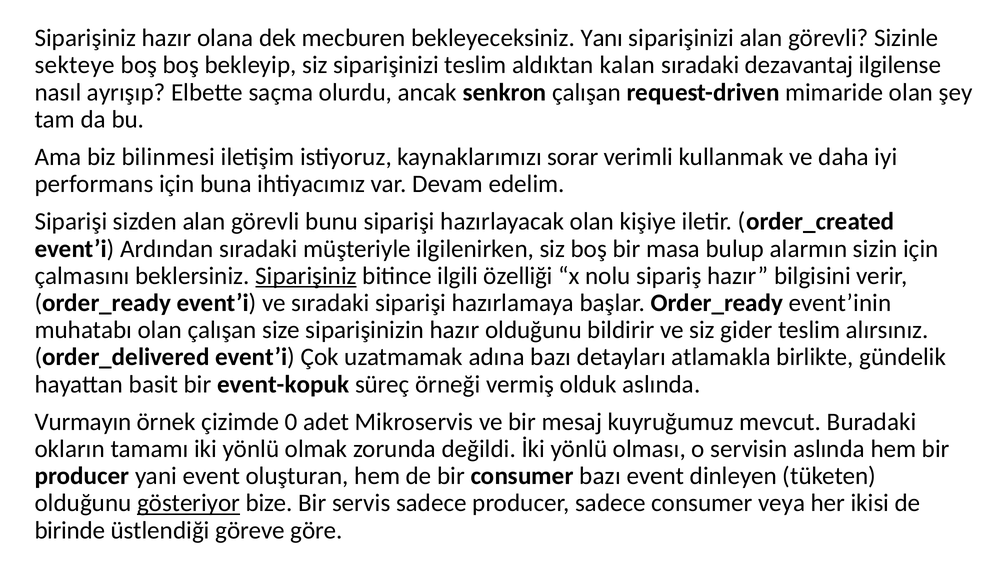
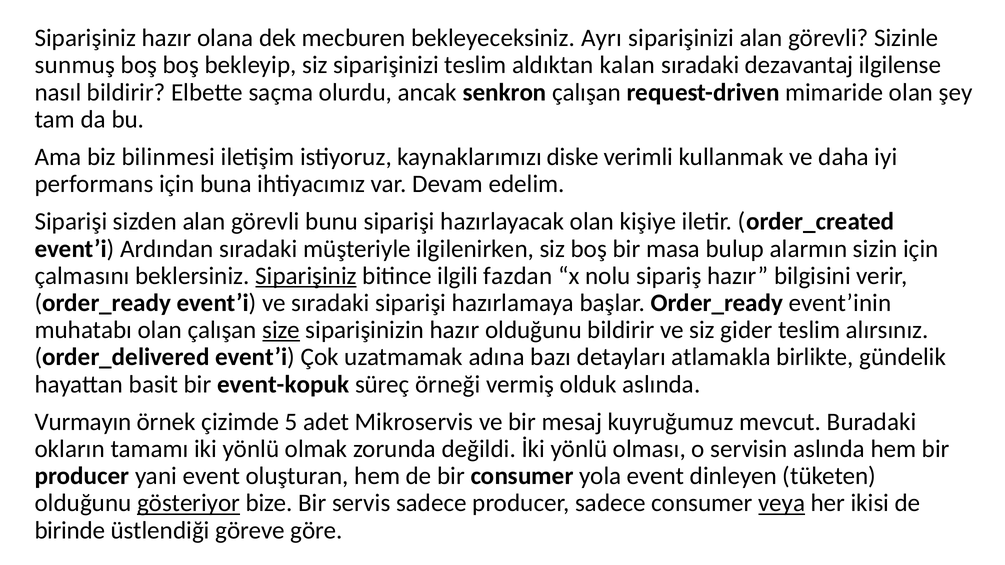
Yanı: Yanı -> Ayrı (602, 38)
sekteye: sekteye -> sunmuş (75, 65)
nasıl ayrışıp: ayrışıp -> bildirir (126, 92)
sorar: sorar -> diske (573, 157)
özelliği: özelliği -> fazdan (518, 276)
size underline: none -> present (281, 330)
0: 0 -> 5 (291, 422)
consumer bazı: bazı -> yola (600, 476)
veya underline: none -> present (782, 503)
